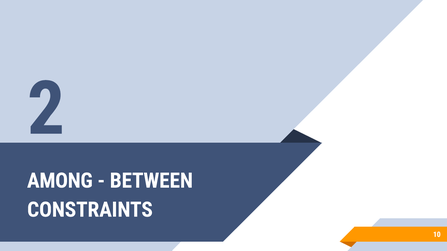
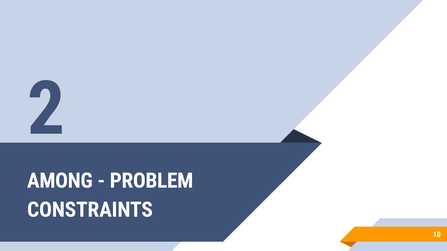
BETWEEN: BETWEEN -> PROBLEM (151, 181)
